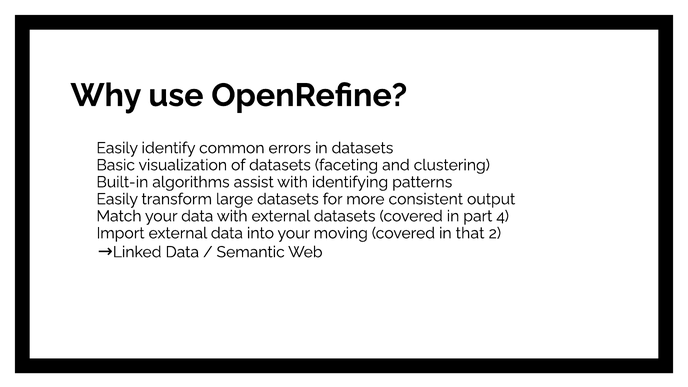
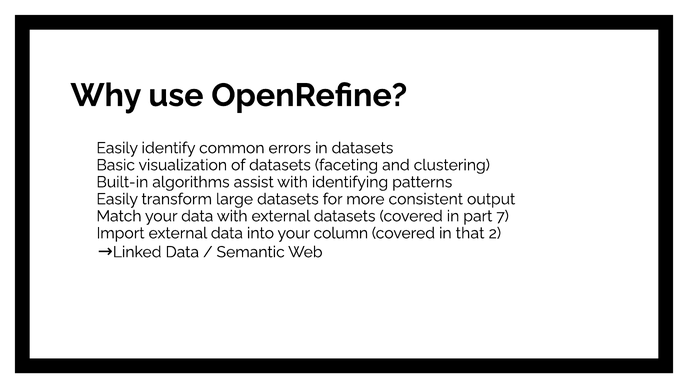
4: 4 -> 7 (503, 216)
moving: moving -> column (341, 233)
